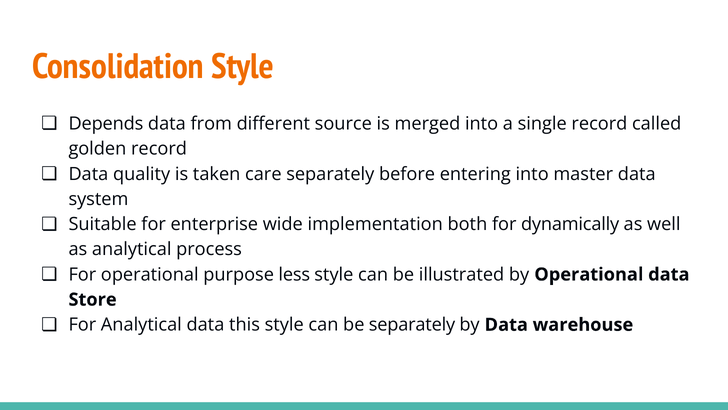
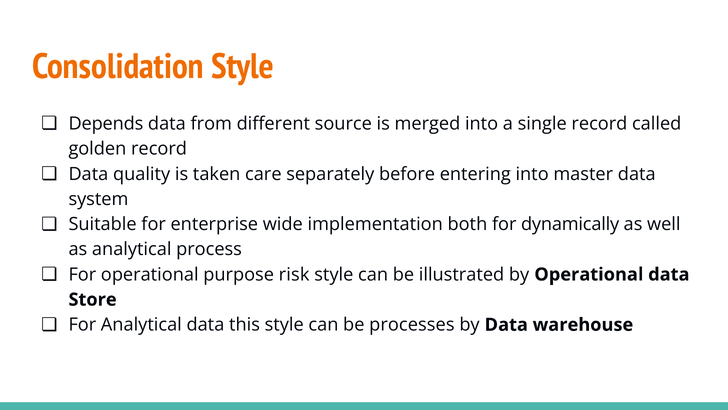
less: less -> risk (294, 274)
be separately: separately -> processes (412, 324)
